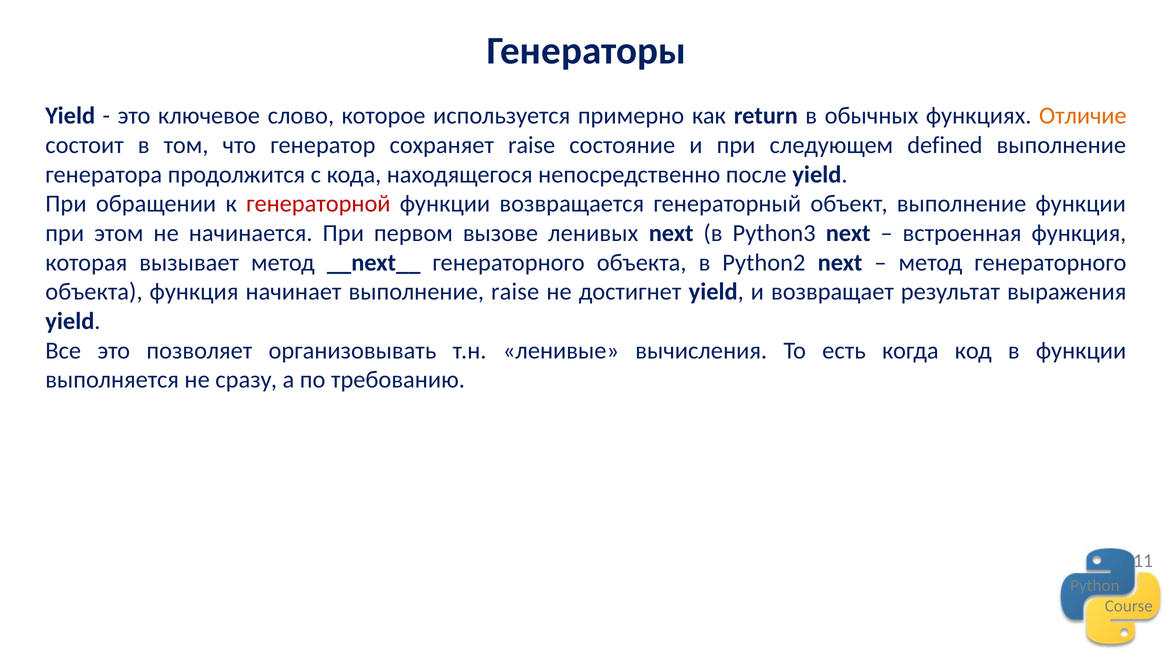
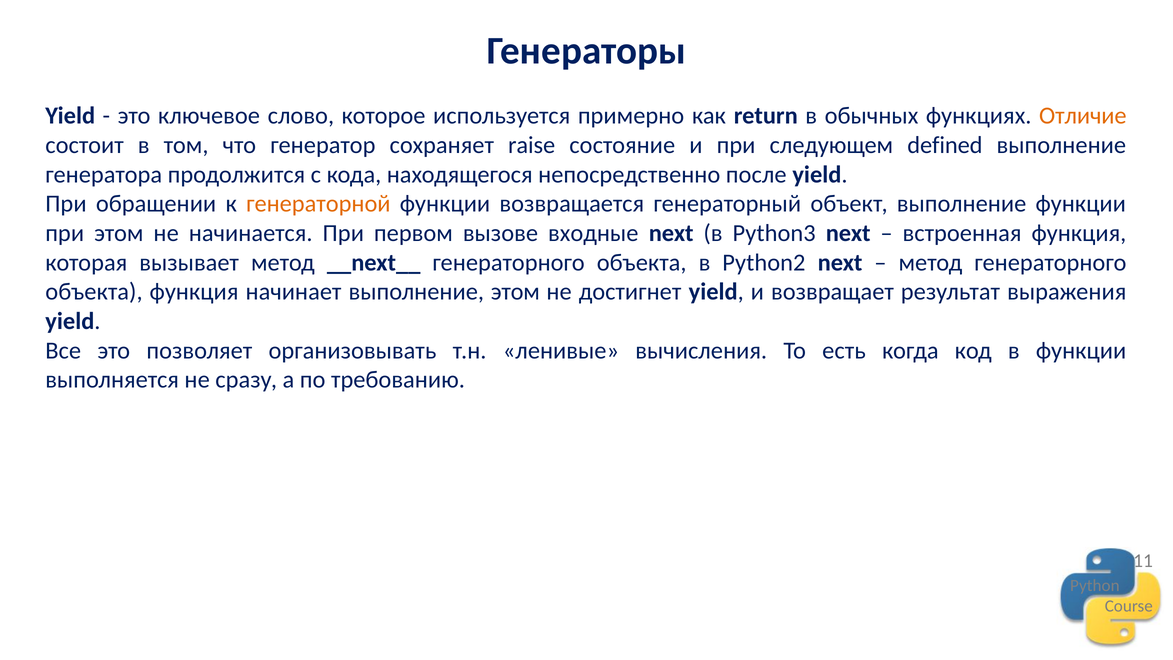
генераторной colour: red -> orange (318, 204)
ленивых: ленивых -> входные (593, 233)
выполнение raise: raise -> этом (515, 292)
